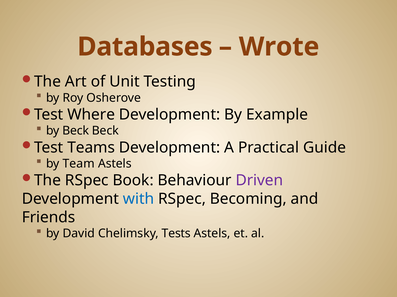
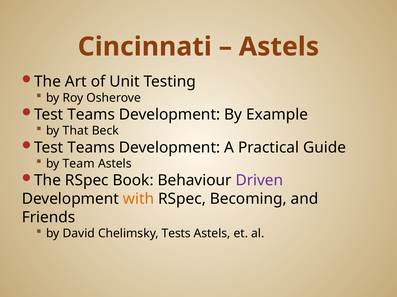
Databases: Databases -> Cincinnati (145, 47)
Wrote: Wrote -> Astels (279, 47)
Where: Where -> Teams (91, 115)
by Beck: Beck -> That (76, 131)
with colour: blue -> orange (139, 199)
